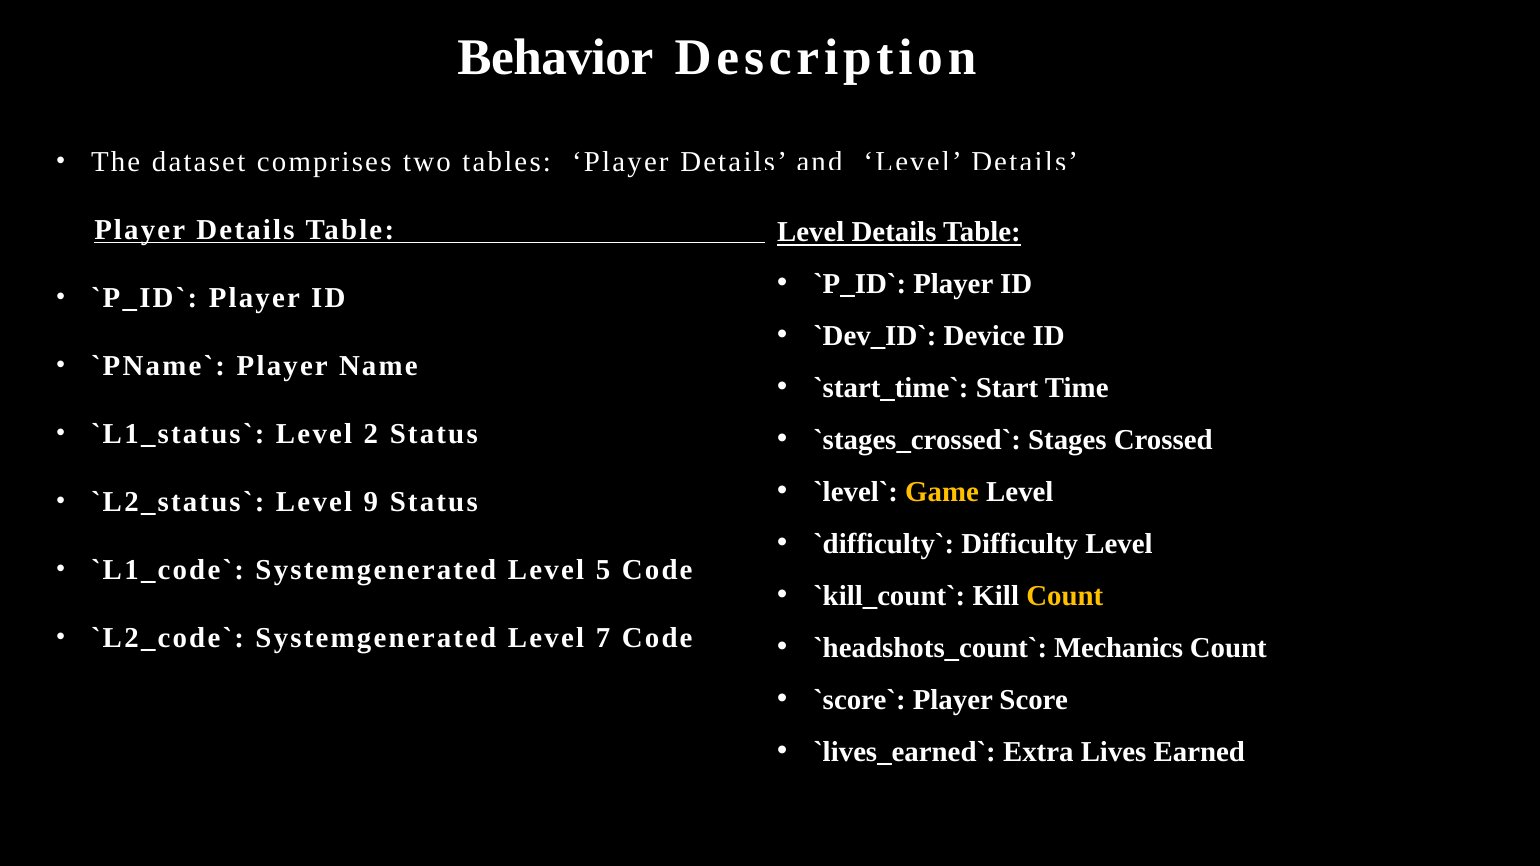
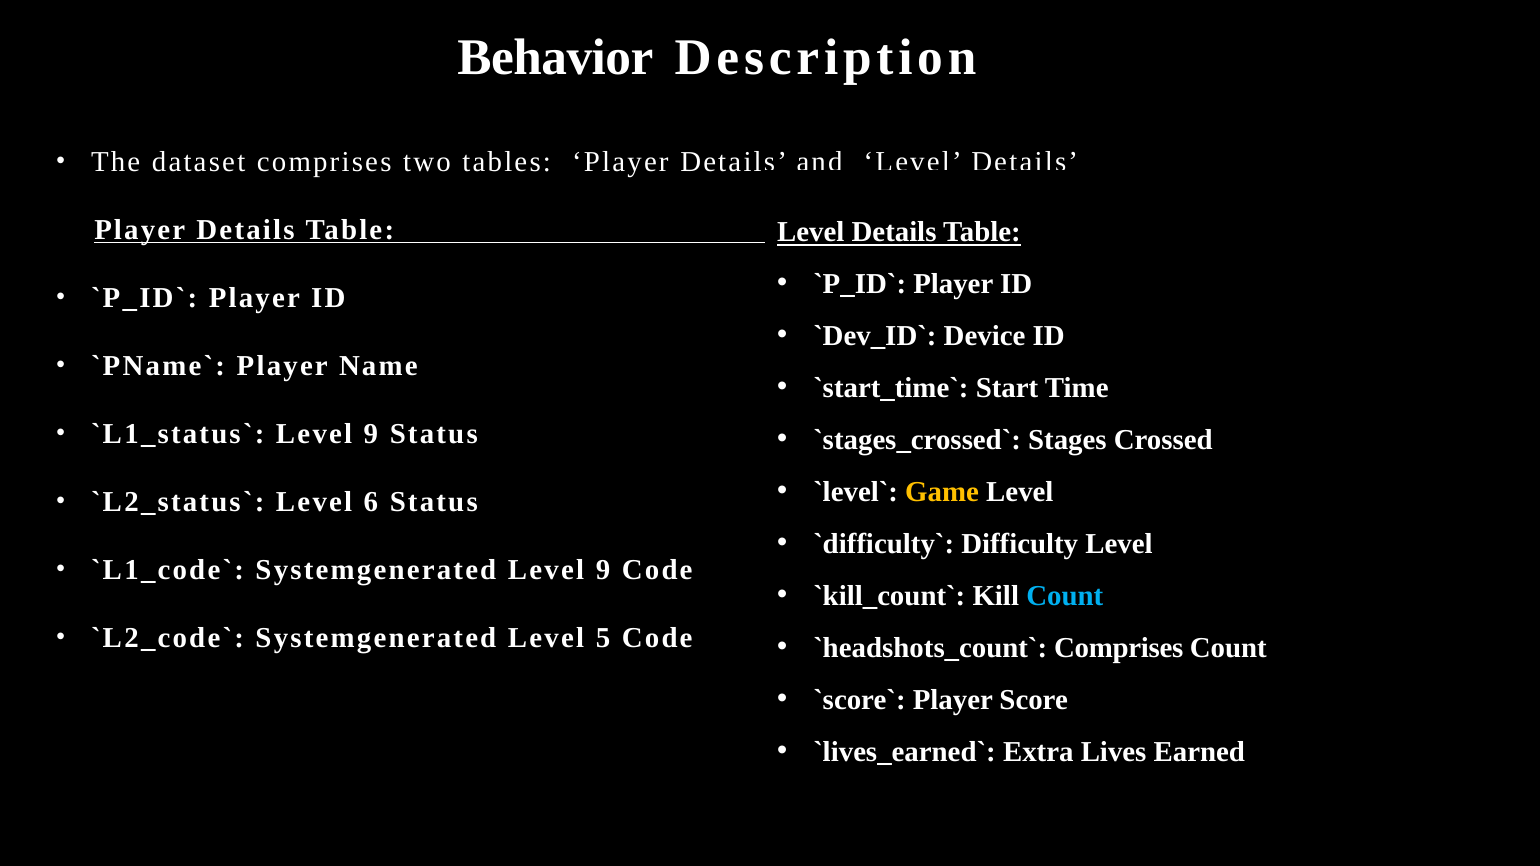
2: 2 -> 9 (371, 434)
9: 9 -> 6 (371, 502)
Systemgenerated Level 5: 5 -> 9 (603, 570)
Count colour: yellow -> light blue (1065, 596)
7: 7 -> 5 (603, 638)
Mechanics: Mechanics -> Comprises (1119, 648)
